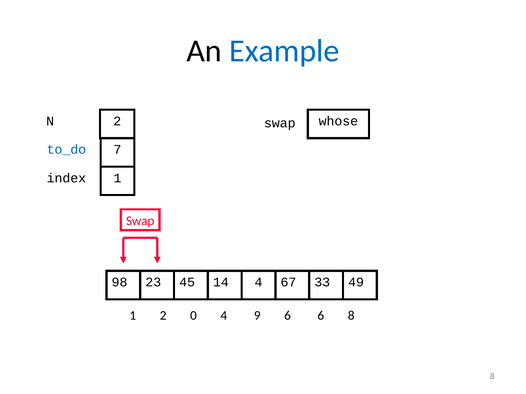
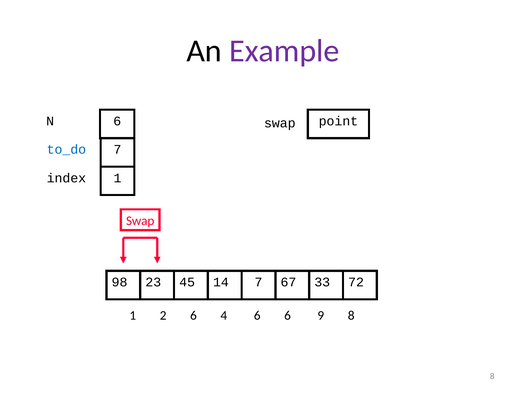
Example colour: blue -> purple (284, 51)
N 2: 2 -> 6 (117, 121)
whose: whose -> point (338, 121)
14 4: 4 -> 7 (258, 283)
49: 49 -> 72 (356, 283)
2 0: 0 -> 6 (193, 316)
4 9: 9 -> 6 (257, 316)
6 6: 6 -> 9 (321, 316)
